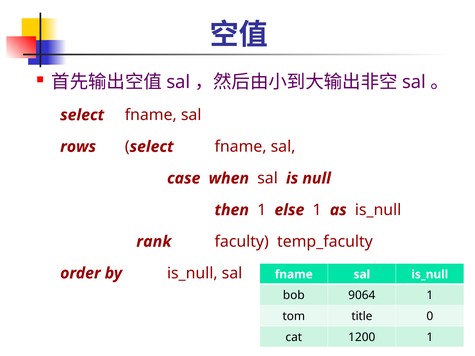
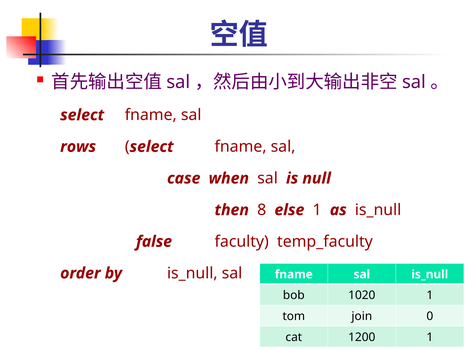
then 1: 1 -> 8 (262, 210)
rank: rank -> false (154, 242)
9064: 9064 -> 1020 (362, 296)
title: title -> join (362, 316)
